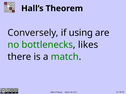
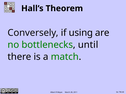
likes: likes -> until (88, 45)
